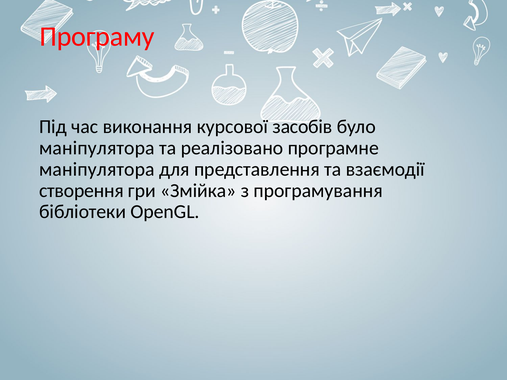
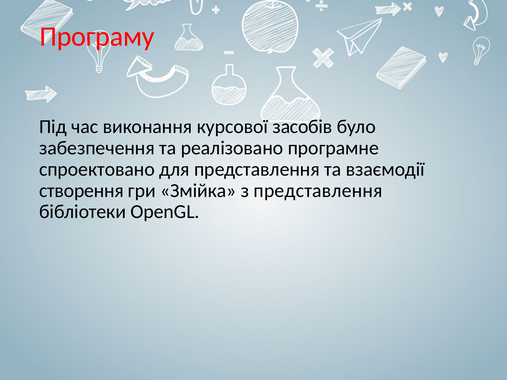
маніпулятора: маніпулятора -> забезпечення (97, 148)
маніпулятора: маніпулятора -> спроектовано (97, 169)
з програмування: програмування -> представлення (318, 191)
